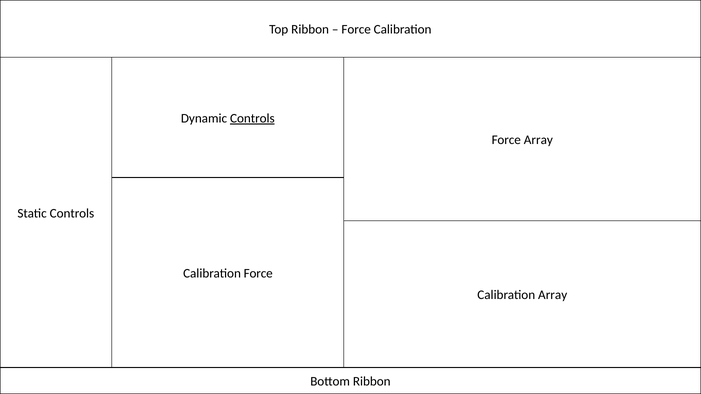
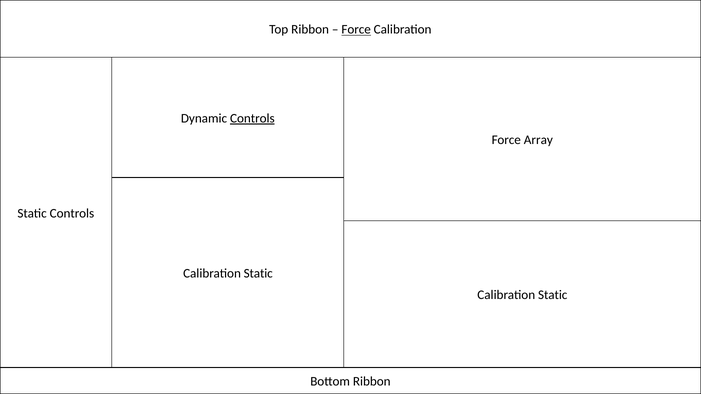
Force underline: none -> present (356, 30)
Force: Force -> Static (258, 274)
Array: Array -> Static (553, 295)
